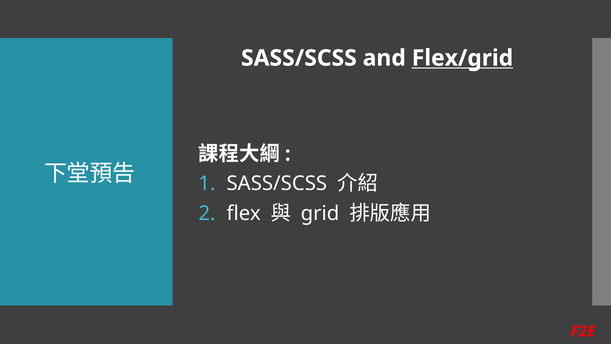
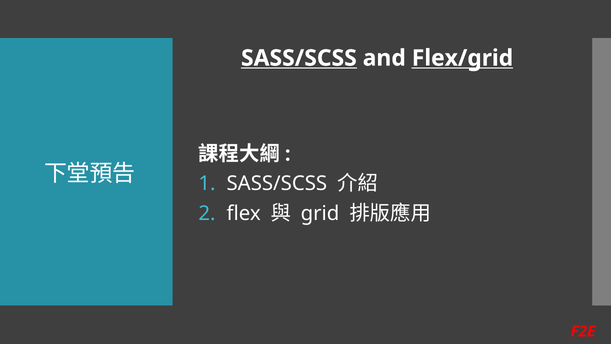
SASS/SCSS underline: none -> present (299, 58)
